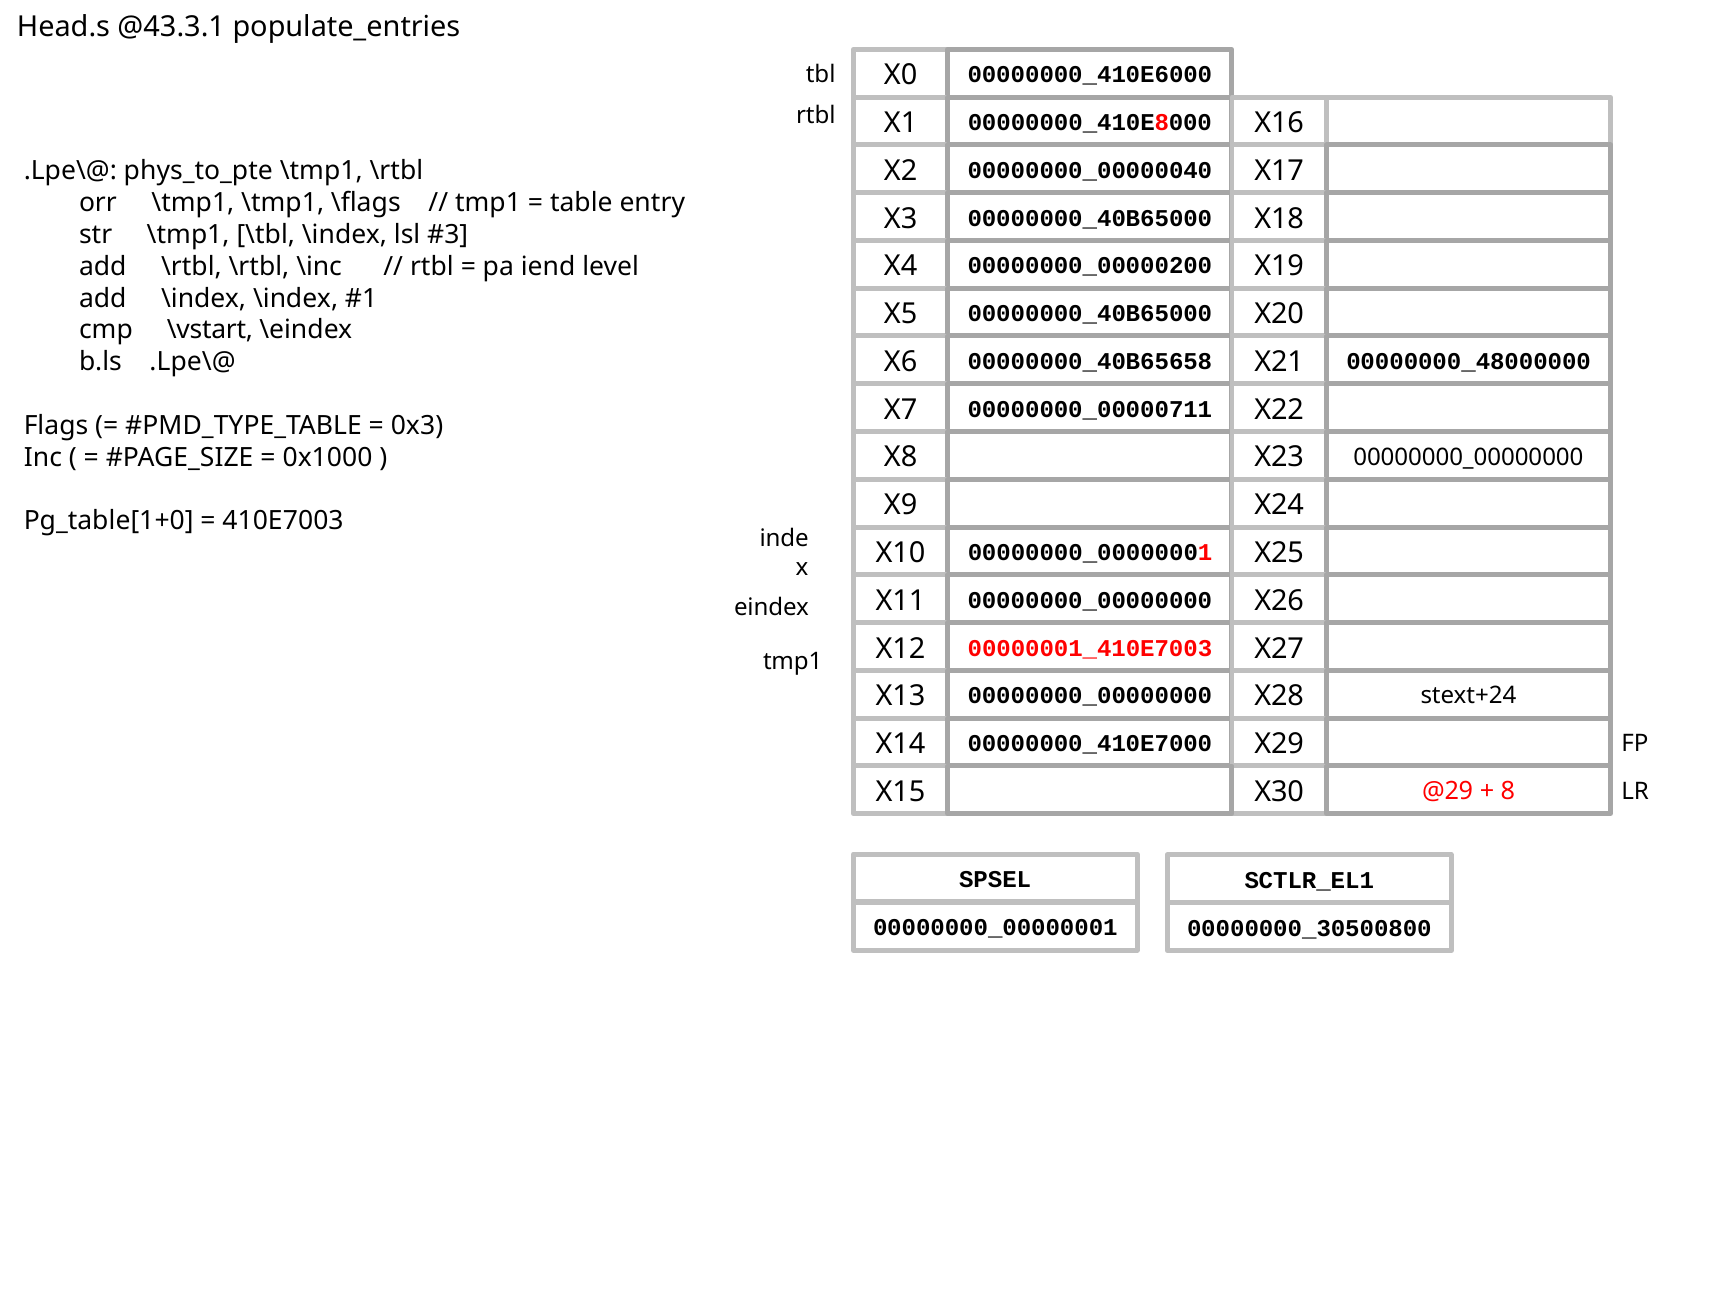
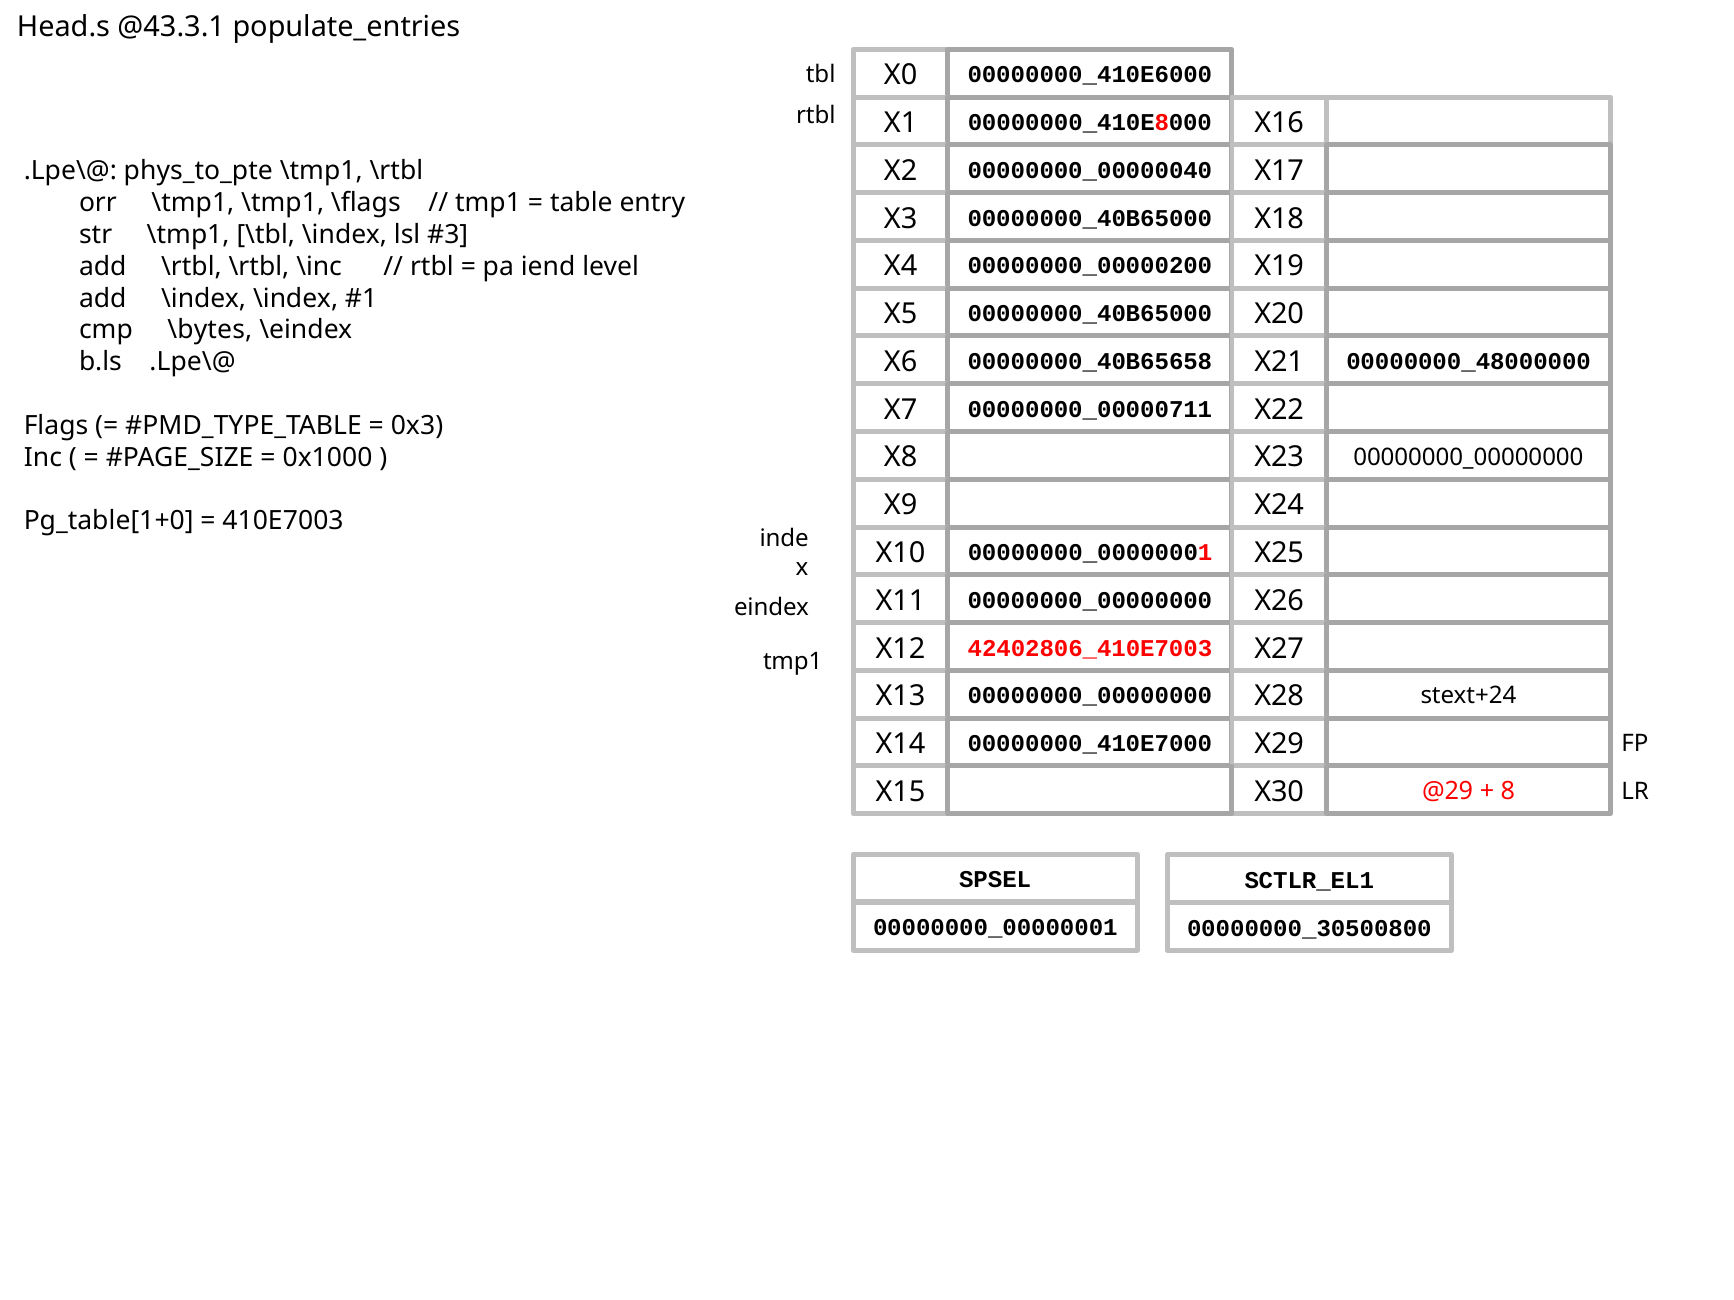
\vstart: \vstart -> \bytes (210, 330)
00000001_410E7003: 00000001_410E7003 -> 42402806_410E7003 (1090, 648)
